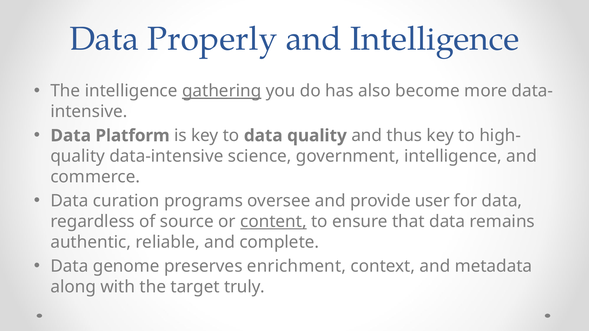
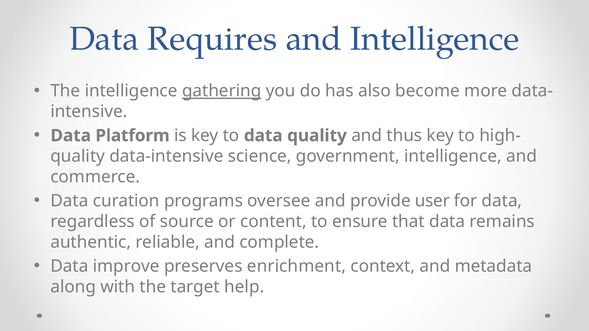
Properly: Properly -> Requires (212, 39)
content underline: present -> none (273, 222)
genome: genome -> improve (126, 266)
truly: truly -> help (244, 287)
